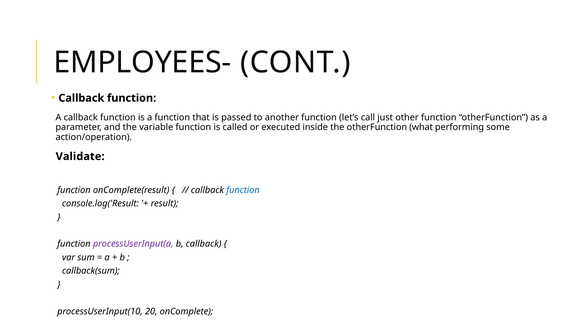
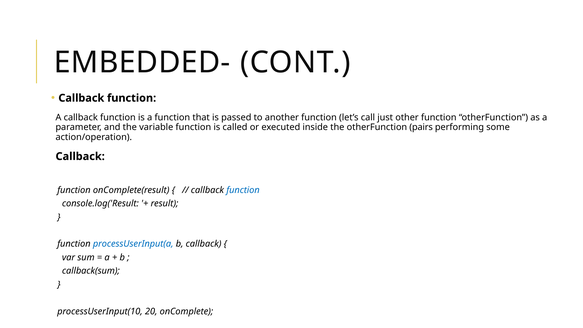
EMPLOYEES-: EMPLOYEES- -> EMBEDDED- (142, 63)
what: what -> pairs (421, 127)
Validate: Validate -> Callback (80, 156)
processUserInput(a colour: purple -> blue (133, 244)
